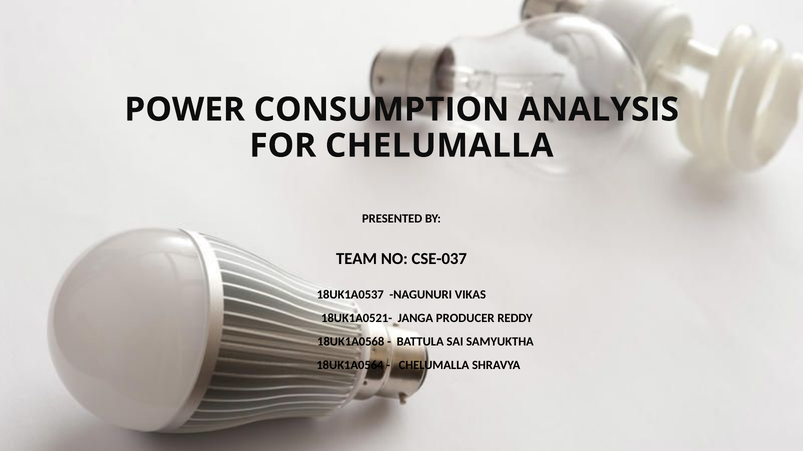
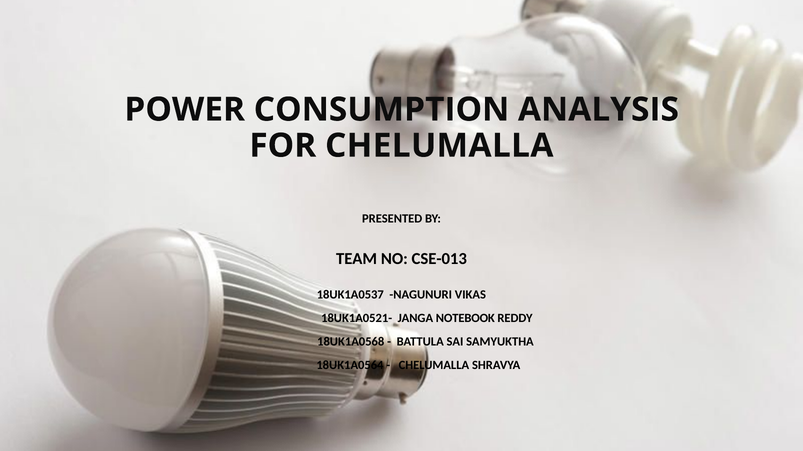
CSE-037: CSE-037 -> CSE-013 (439, 259)
PRODUCER: PRODUCER -> NOTEBOOK (465, 319)
